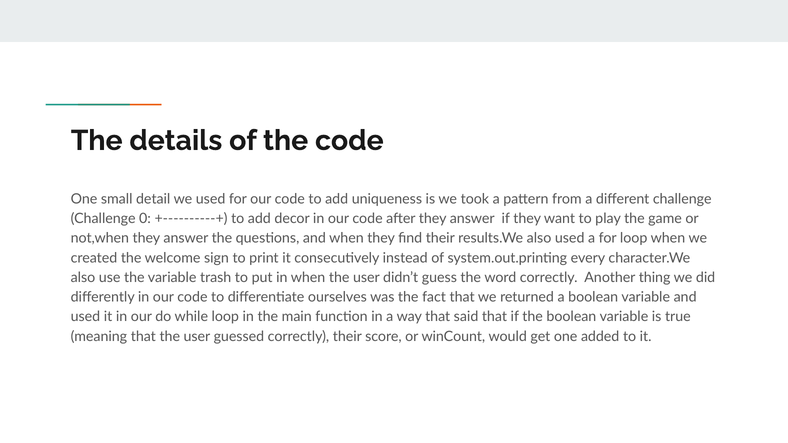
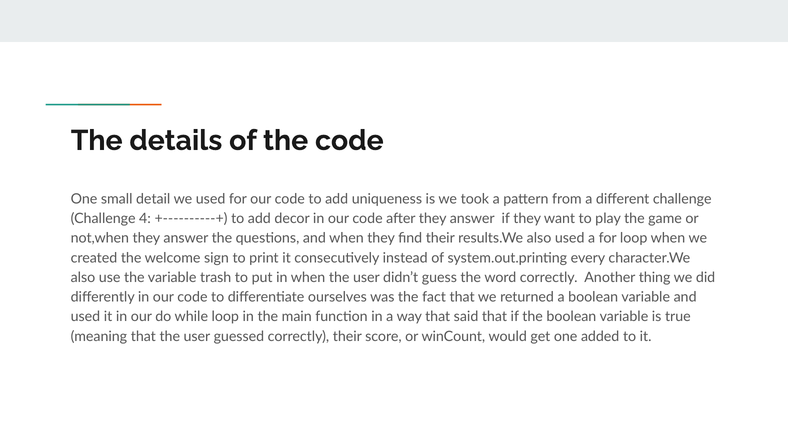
0: 0 -> 4 (145, 219)
